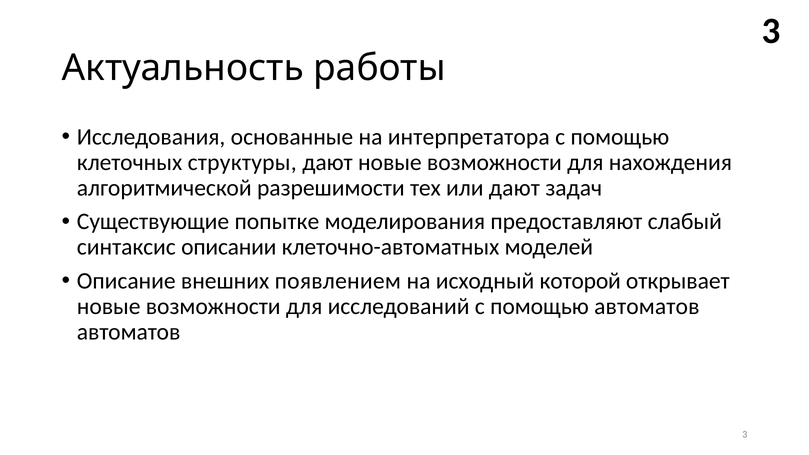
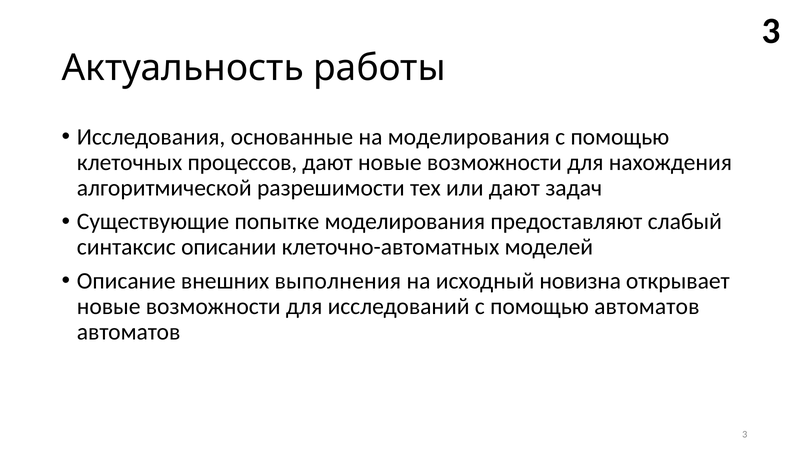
на интерпретатора: интерпретатора -> моделирования (469, 137)
структуры: структуры -> процессов (242, 162)
появлением: появлением -> выполнения (338, 281)
которой: которой -> новизна (580, 281)
